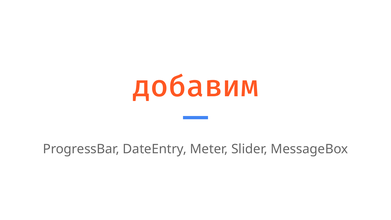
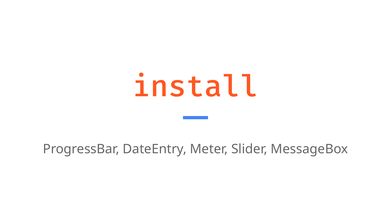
добавим: добавим -> install (195, 87)
